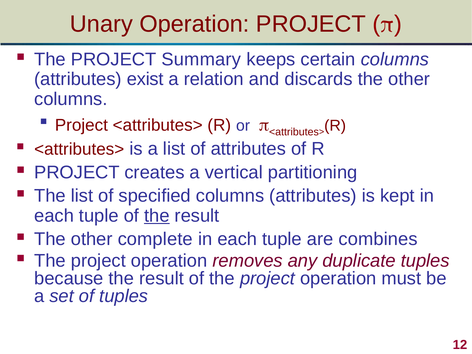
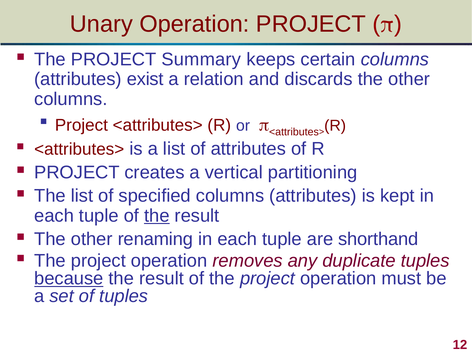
complete: complete -> renaming (155, 239)
combines: combines -> shorthand (378, 239)
because underline: none -> present (69, 278)
